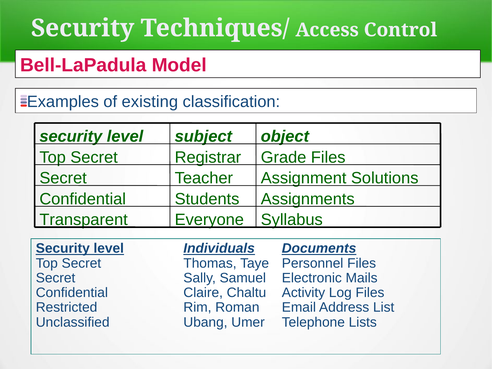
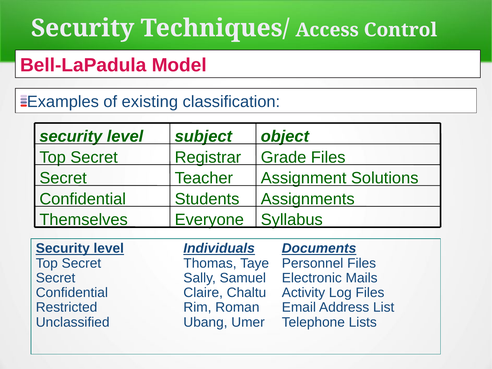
Transparent: Transparent -> Themselves (84, 220)
